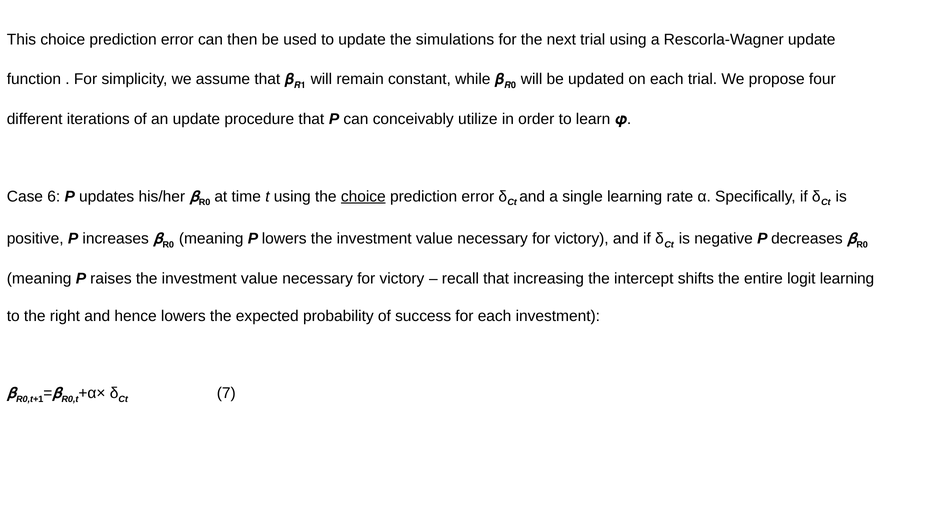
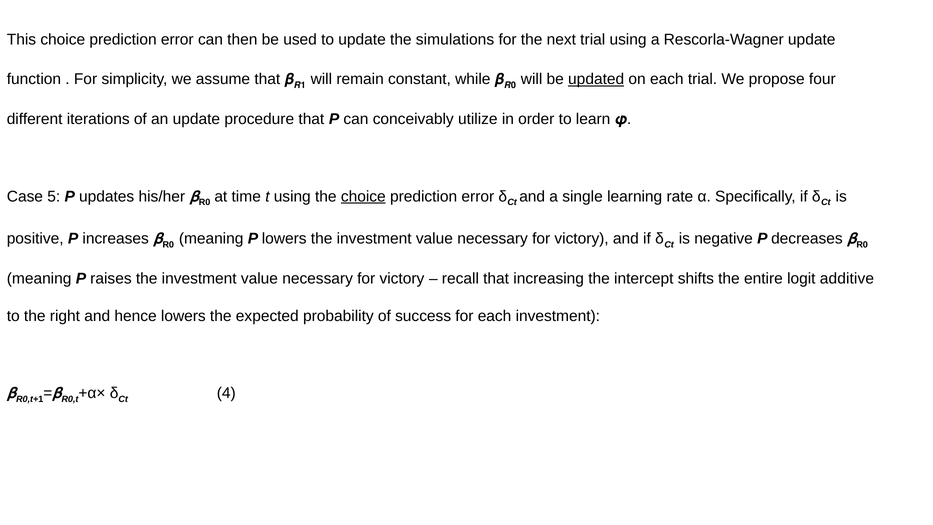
updated underline: none -> present (596, 79)
6: 6 -> 5 (54, 196)
logit learning: learning -> additive (847, 279)
7: 7 -> 4 (226, 393)
